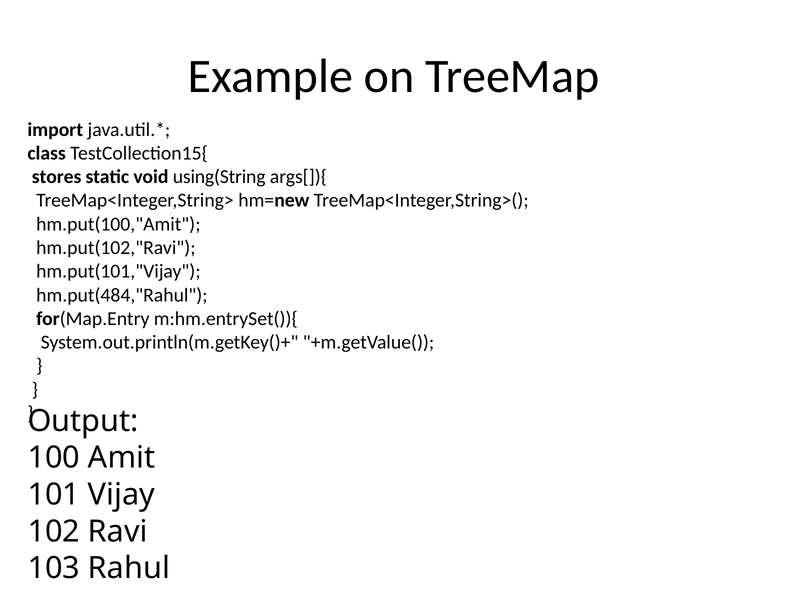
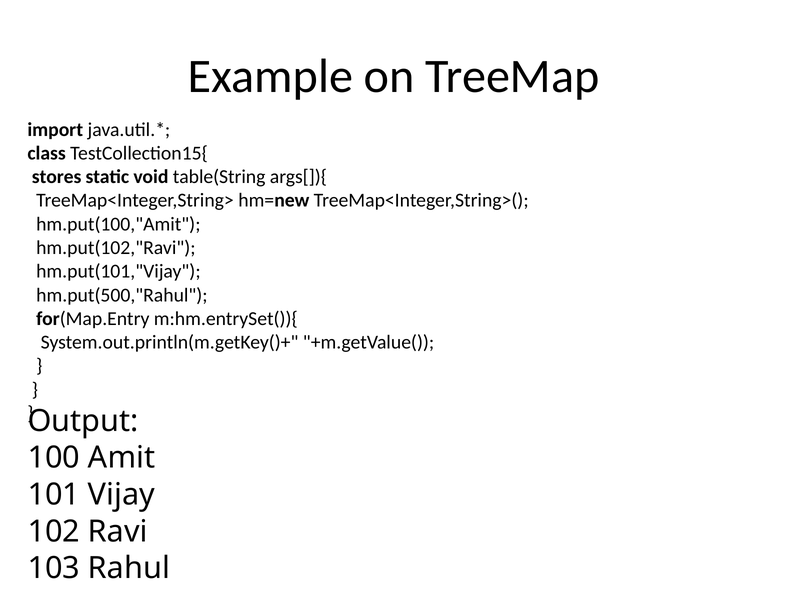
using(String: using(String -> table(String (219, 177)
hm.put(484,"Rahul: hm.put(484,"Rahul -> hm.put(500,"Rahul (122, 295)
